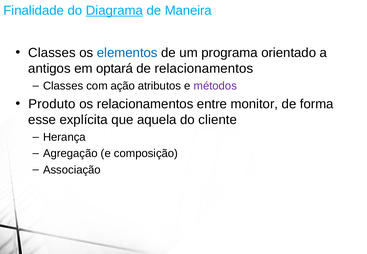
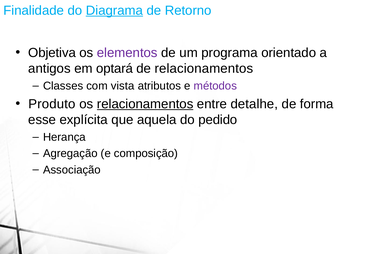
Maneira: Maneira -> Retorno (188, 11)
Classes: Classes -> Objetiva (52, 53)
elementos colour: blue -> purple (127, 53)
ação: ação -> vista (123, 86)
relacionamentos underline: none -> present (145, 104)
monitor: monitor -> detalhe (254, 104)
cliente: cliente -> pedido (218, 120)
